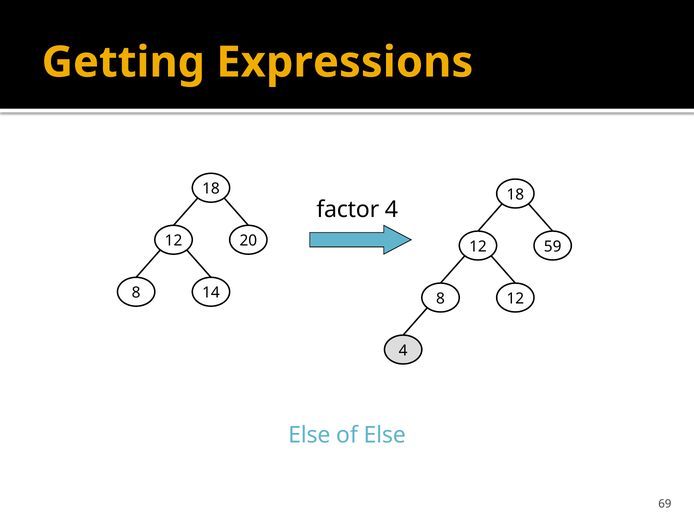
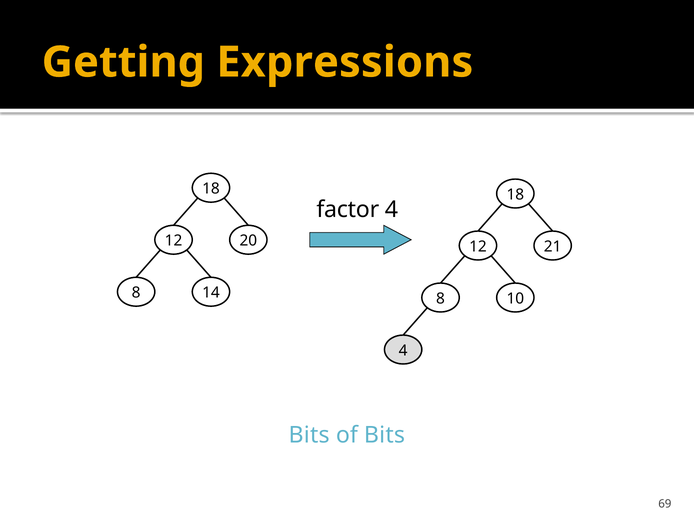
59: 59 -> 21 (553, 247)
8 12: 12 -> 10 (515, 299)
Else: Else -> Bits (309, 435)
of Else: Else -> Bits (384, 435)
